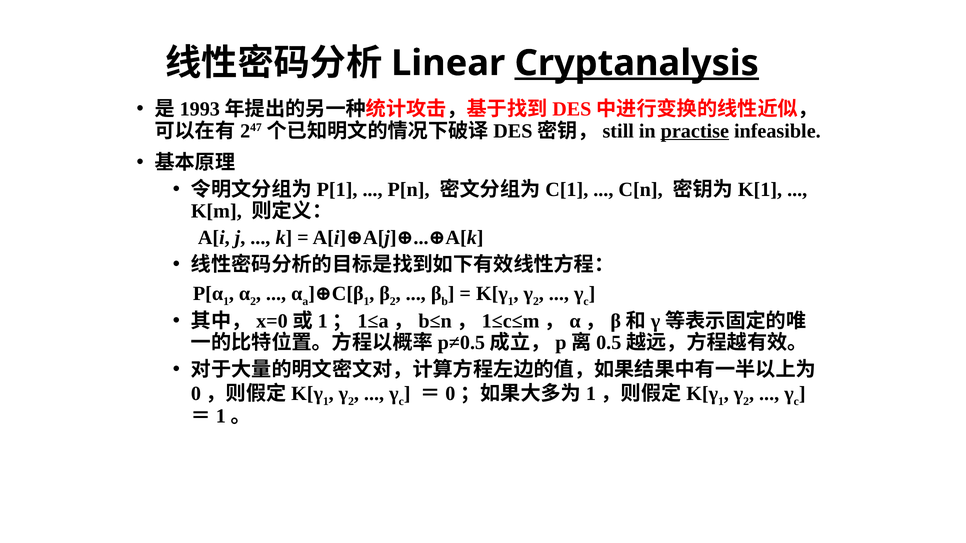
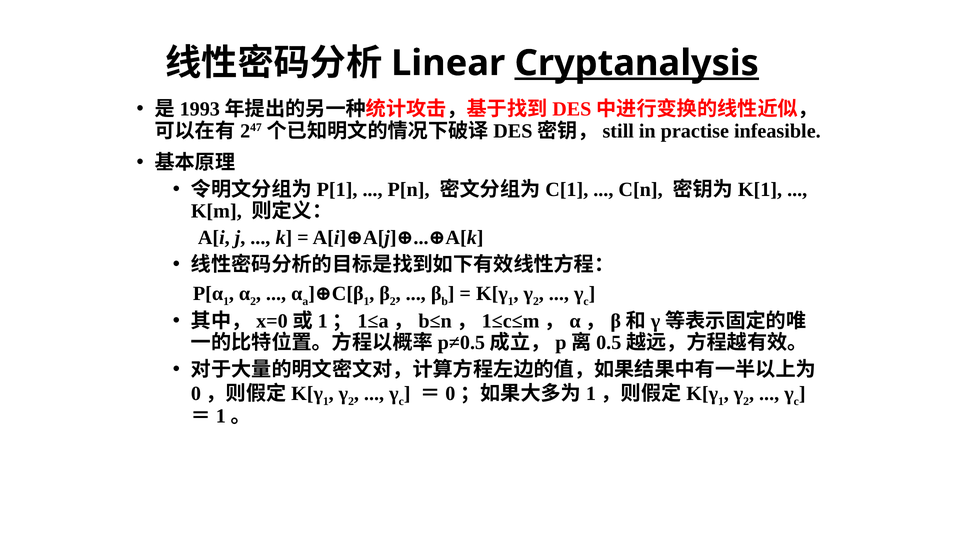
practise underline: present -> none (695, 131)
